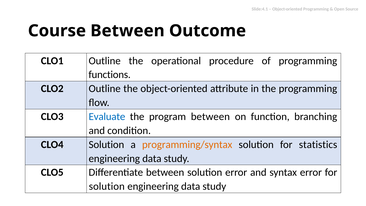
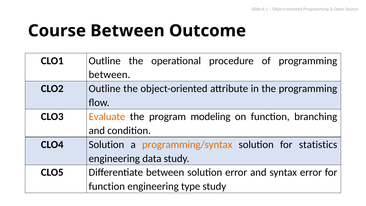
functions: functions -> between (109, 75)
Evaluate colour: blue -> orange (107, 117)
program between: between -> modeling (210, 117)
solution: solution -> function (107, 186)
data: data -> type (191, 186)
